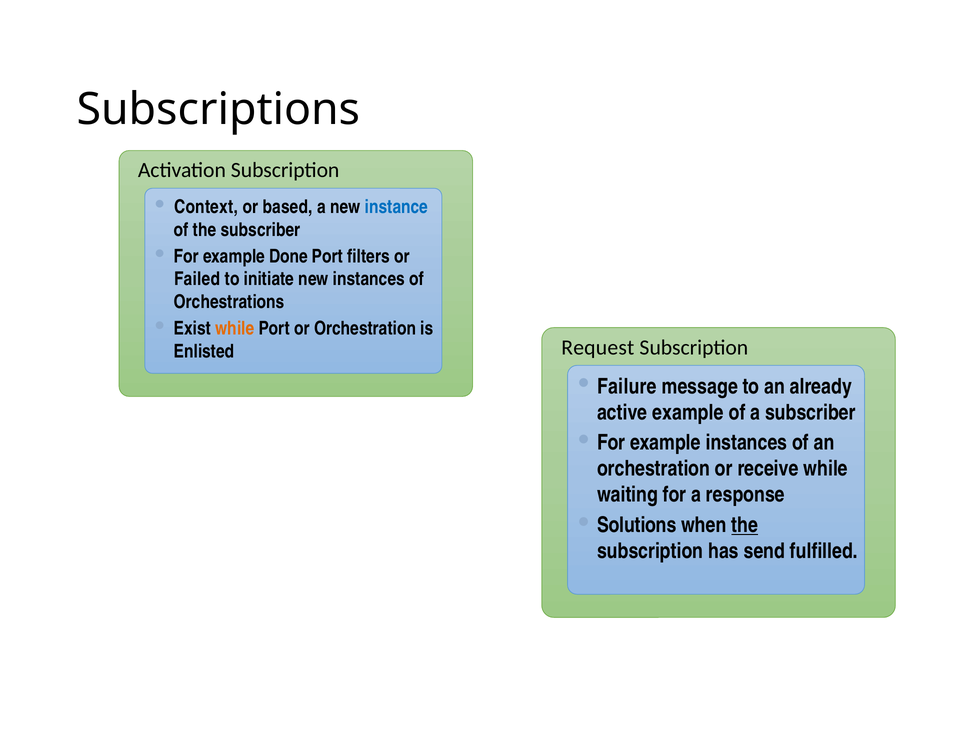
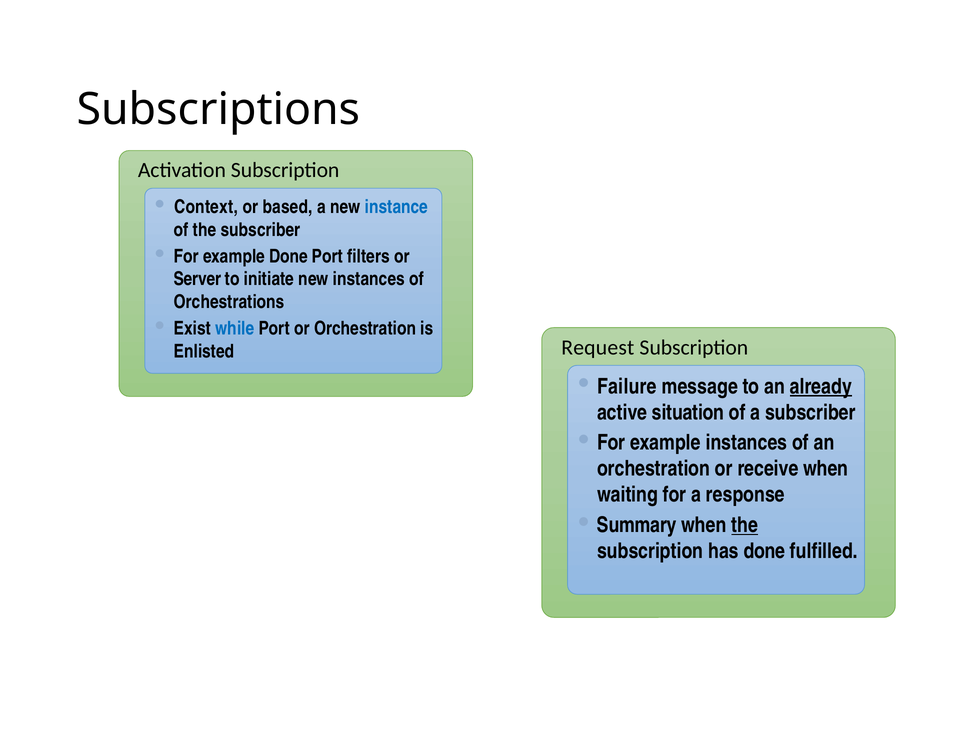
Failed: Failed -> Server (197, 279)
while colour: orange -> blue (235, 329)
already underline: none -> present (821, 386)
active example: example -> situation (688, 412)
receive while: while -> when (826, 469)
Solutions: Solutions -> Summary (637, 525)
has send: send -> done (764, 551)
